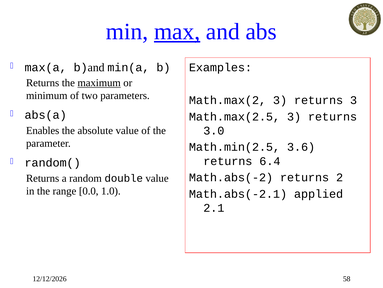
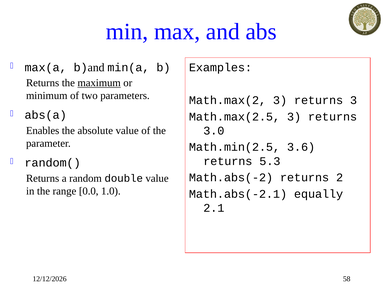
max underline: present -> none (177, 32)
6.4: 6.4 -> 5.3 (270, 161)
applied: applied -> equally (319, 194)
